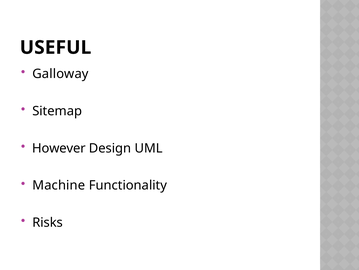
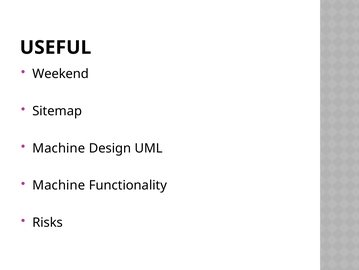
Galloway: Galloway -> Weekend (61, 74)
However: However -> Machine (59, 148)
